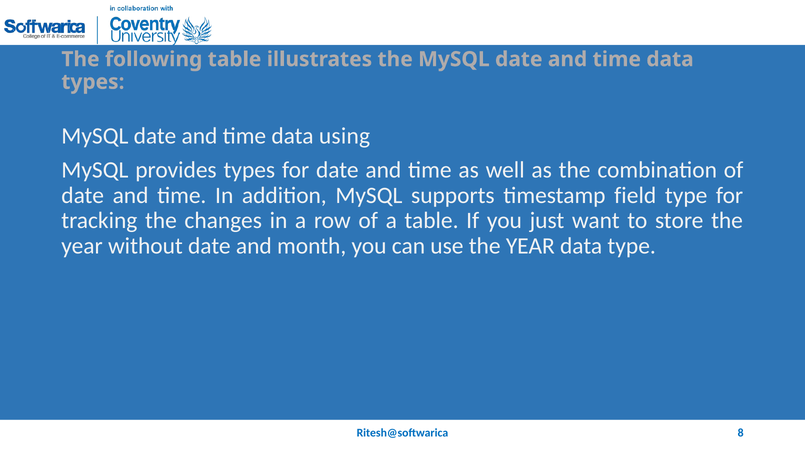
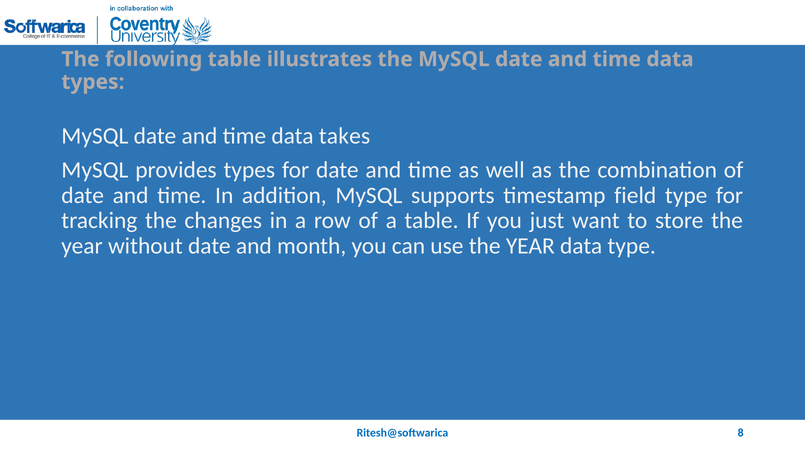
using: using -> takes (345, 136)
